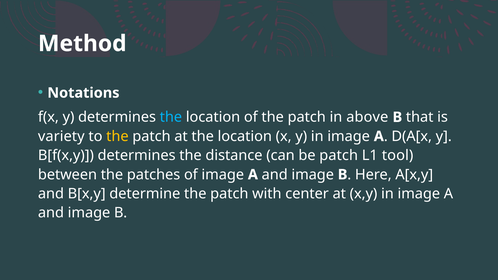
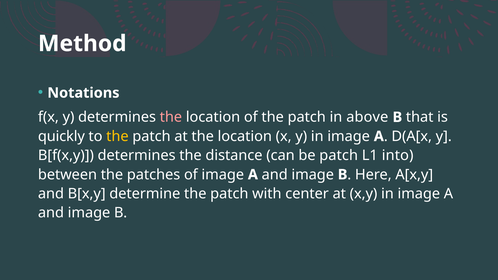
the colour: light blue -> pink (171, 117)
variety: variety -> quickly (61, 136)
tool: tool -> into (398, 156)
